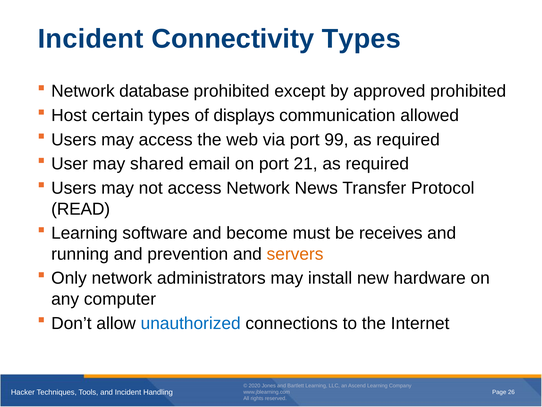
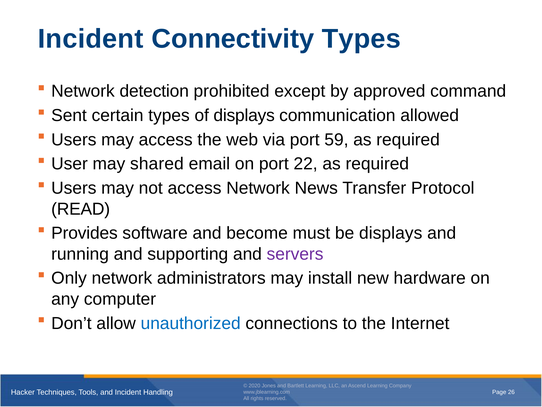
database: database -> detection (154, 91)
approved prohibited: prohibited -> command (468, 91)
Host: Host -> Sent (69, 115)
99: 99 -> 59 (336, 140)
21: 21 -> 22 (306, 164)
Learning: Learning -> Provides (84, 233)
be receives: receives -> displays (391, 233)
prevention: prevention -> supporting (188, 254)
servers colour: orange -> purple (295, 254)
